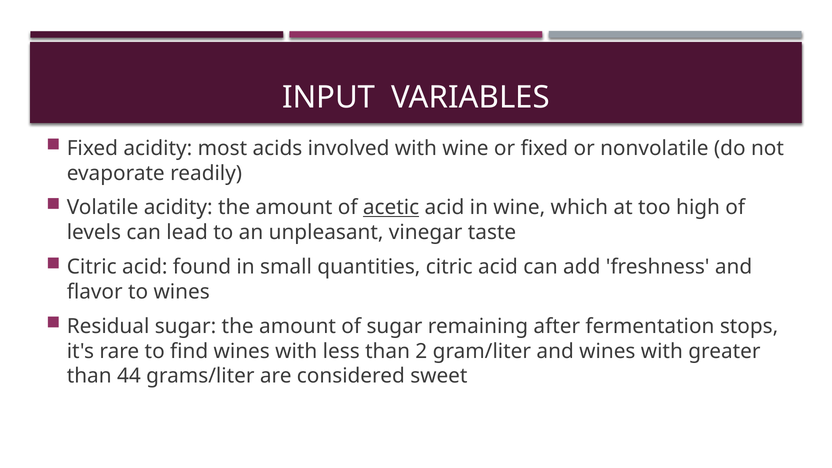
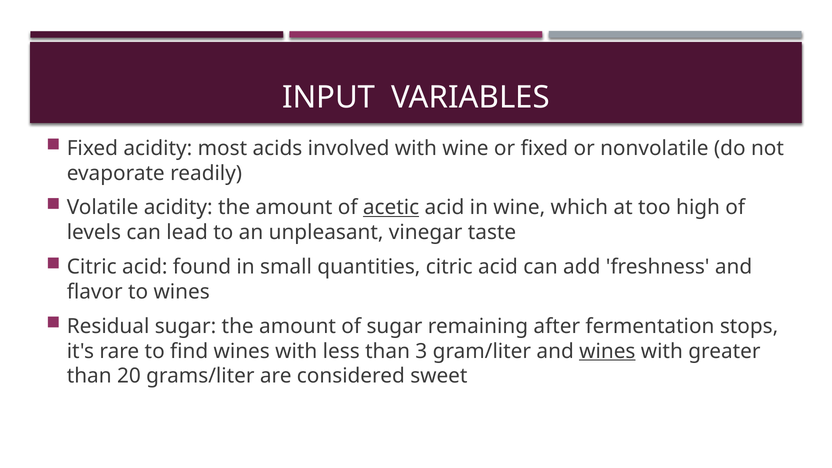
2: 2 -> 3 (421, 351)
wines underline: none -> present (607, 351)
44: 44 -> 20 (129, 376)
